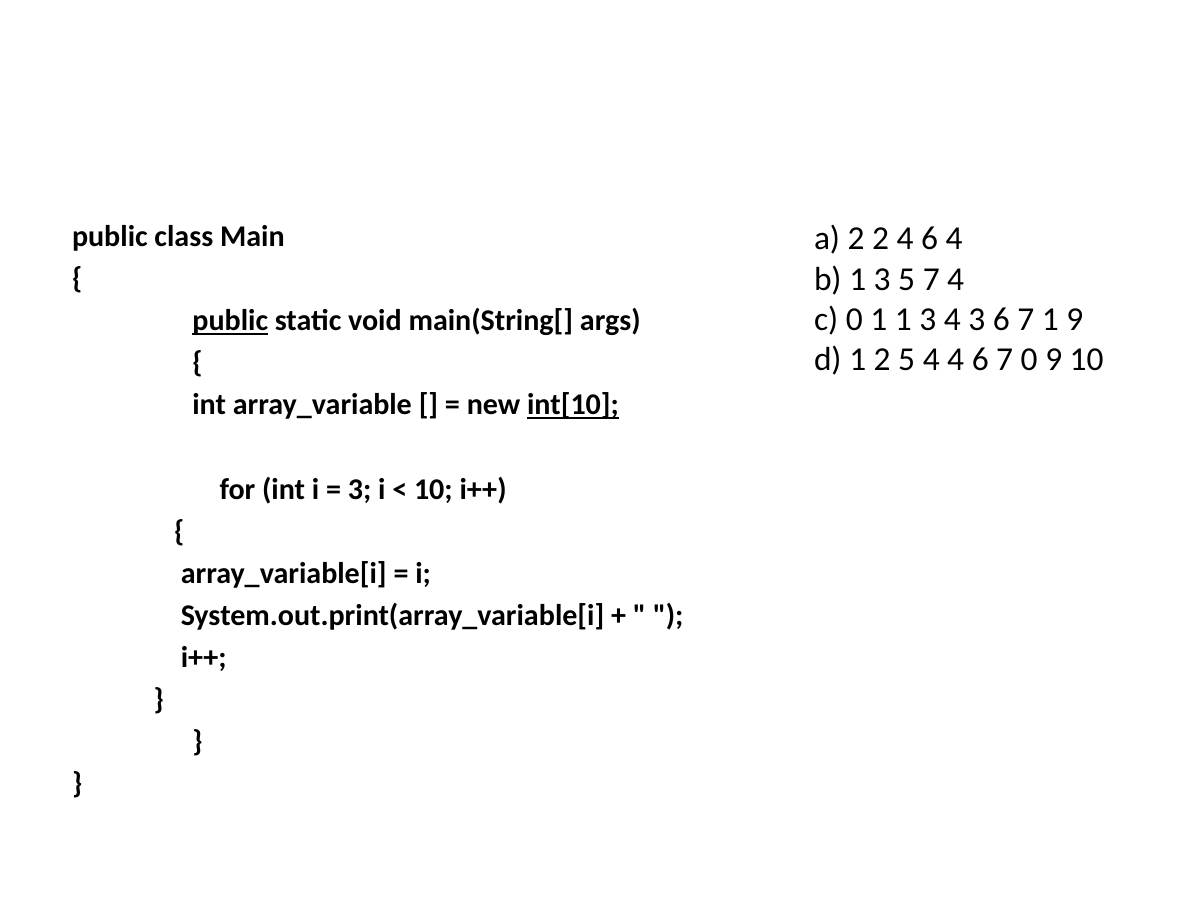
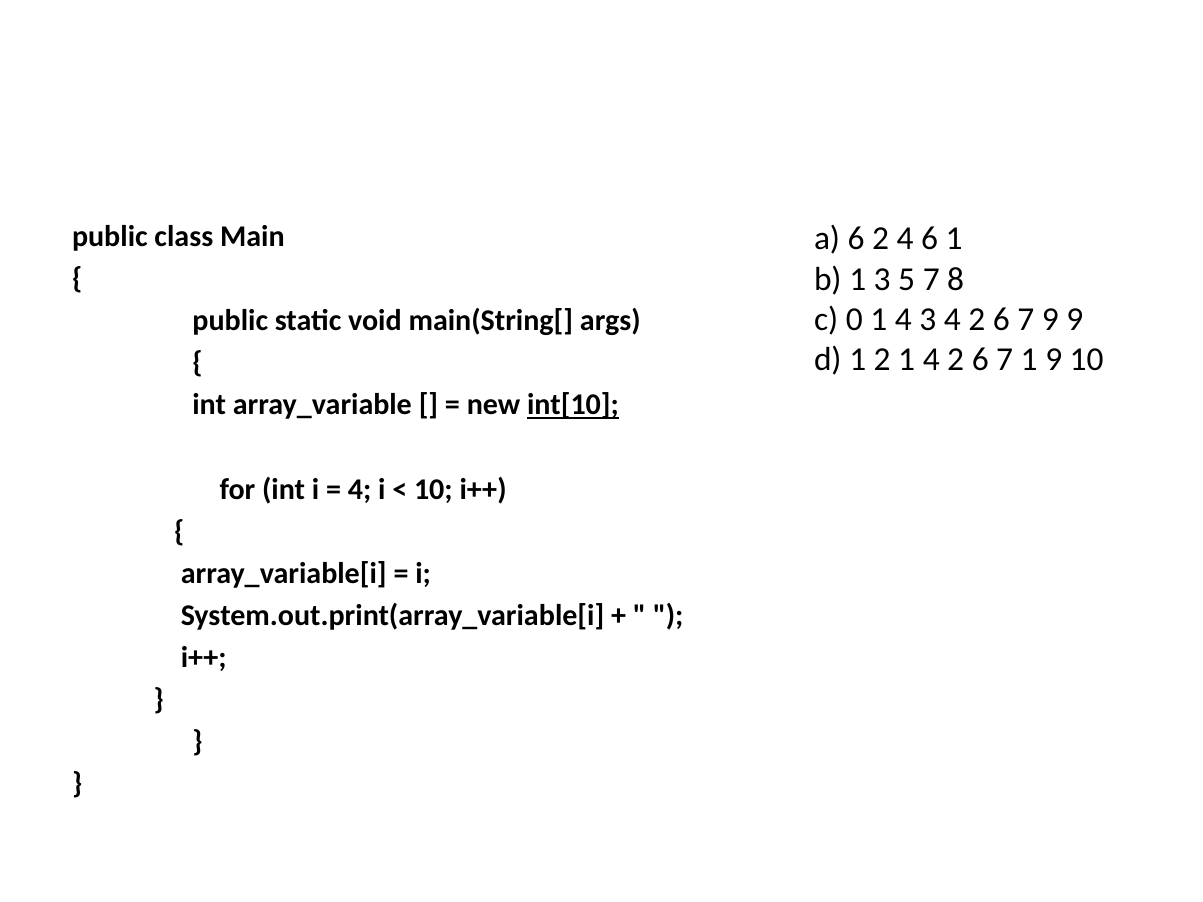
a 2: 2 -> 6 (856, 239)
6 4: 4 -> 1 (954, 239)
7 4: 4 -> 8 (956, 279)
0 1 1: 1 -> 4 (903, 319)
3 4 3: 3 -> 2 (977, 319)
7 1: 1 -> 9 (1050, 319)
public underline: present -> none (230, 321)
2 5: 5 -> 1 (907, 359)
4: 4 -> 2 (956, 359)
7 0: 0 -> 1 (1029, 359)
3: 3 -> 4 (360, 489)
